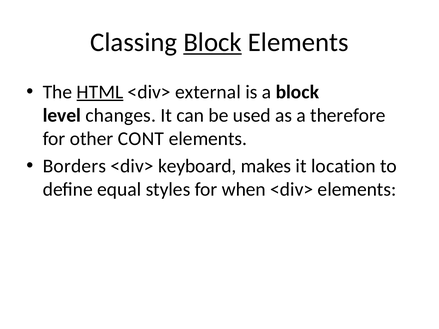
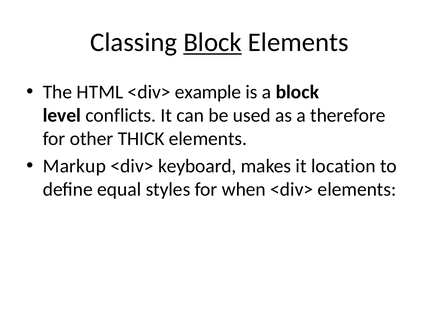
HTML underline: present -> none (100, 92)
external: external -> example (208, 92)
changes: changes -> conflicts (121, 116)
CONT: CONT -> THICK (141, 139)
Borders: Borders -> Markup (74, 166)
